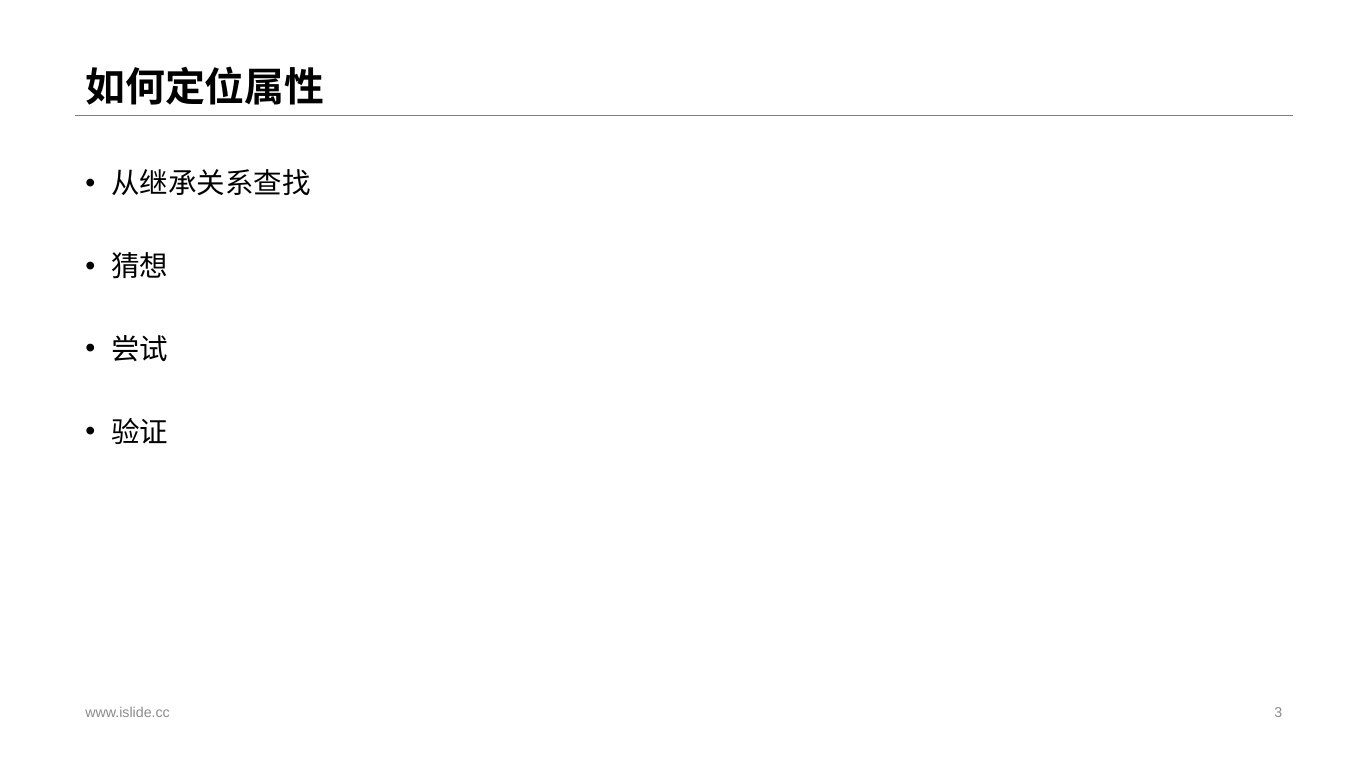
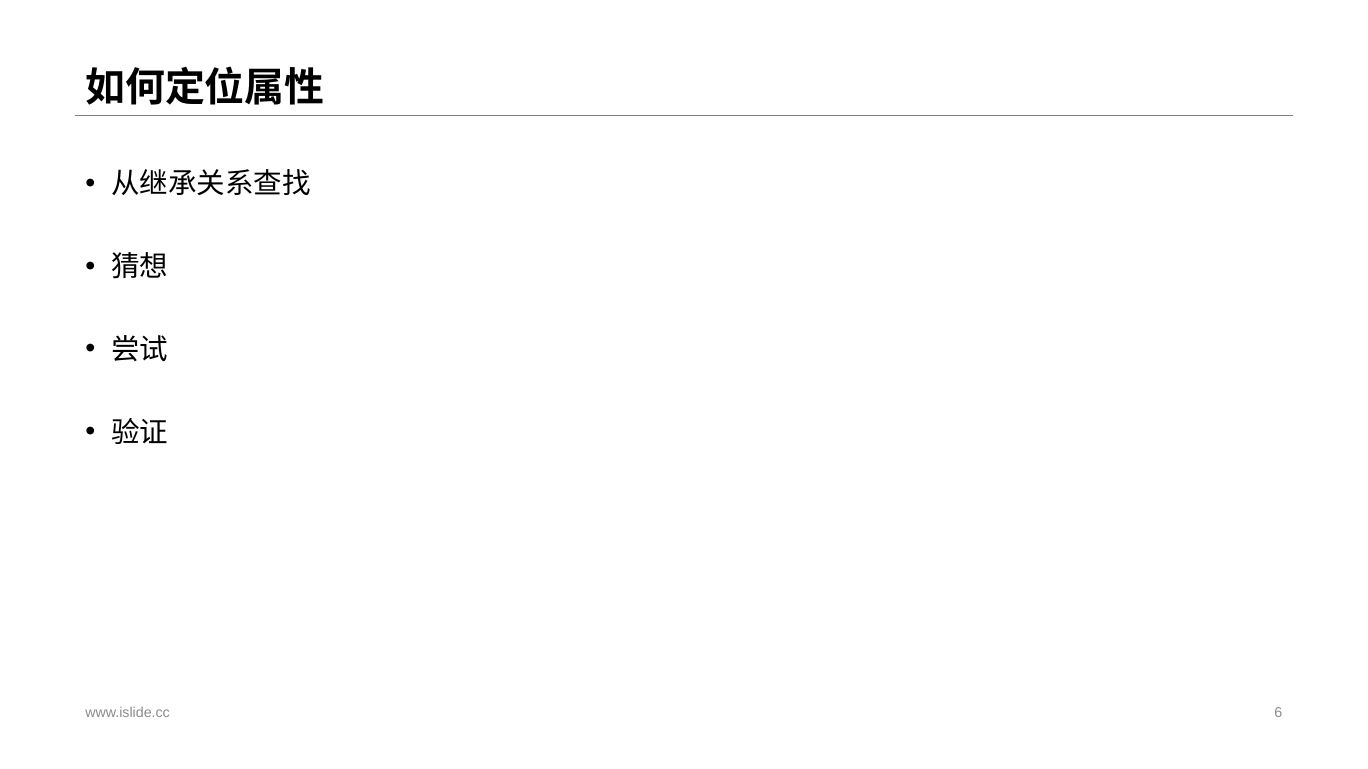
3: 3 -> 6 (1278, 713)
